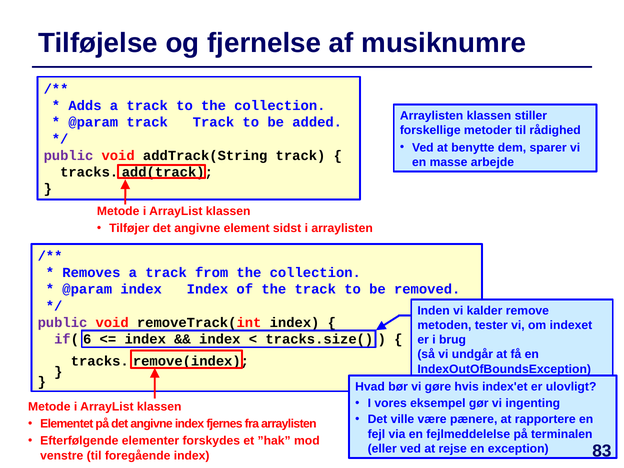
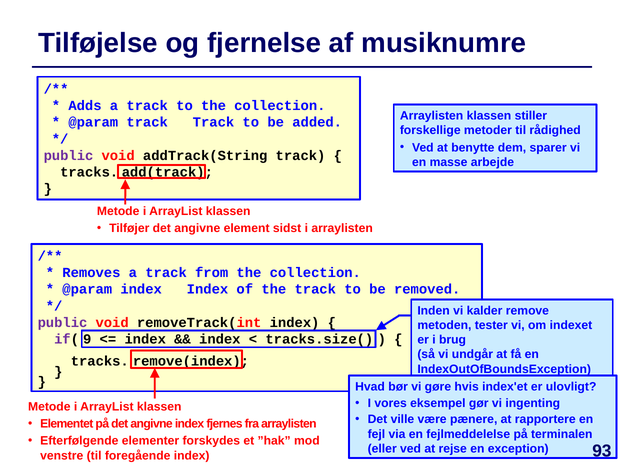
6: 6 -> 9 (87, 339)
83: 83 -> 93 (602, 451)
